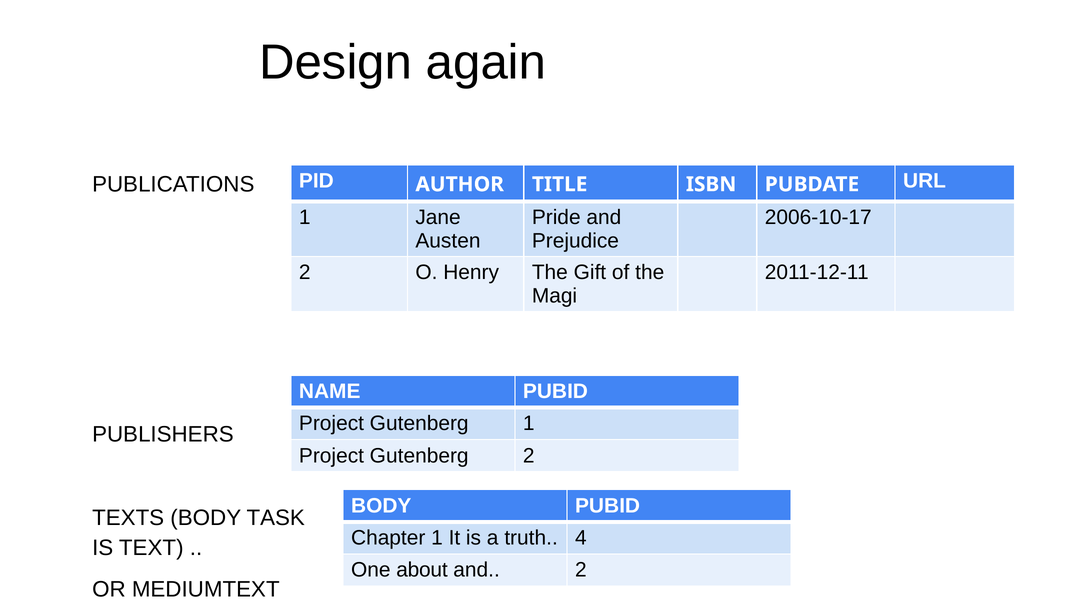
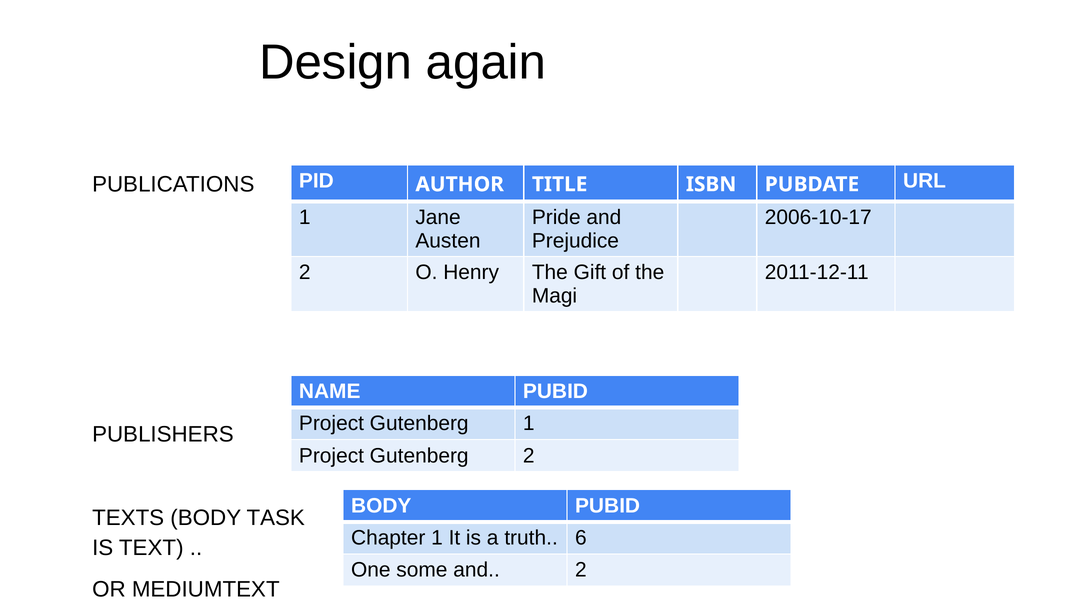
4: 4 -> 6 (581, 538)
about: about -> some (422, 570)
